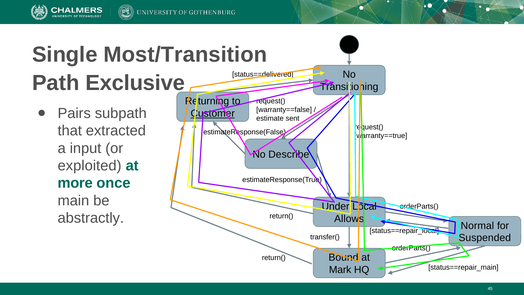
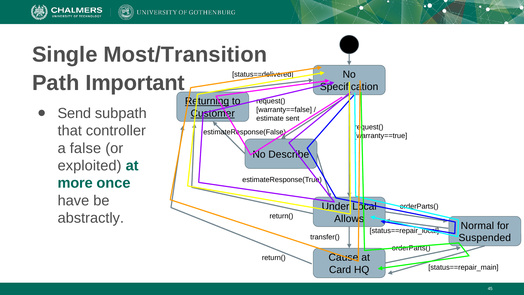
Exclusive: Exclusive -> Important (135, 83)
Transitioning: Transitioning -> Specification (349, 87)
Returning underline: none -> present (207, 101)
Pairs: Pairs -> Send (74, 113)
extracted: extracted -> controller (116, 131)
input: input -> false (85, 148)
main: main -> have (73, 201)
Bound: Bound -> Cause (343, 257)
Mark: Mark -> Card (340, 270)
